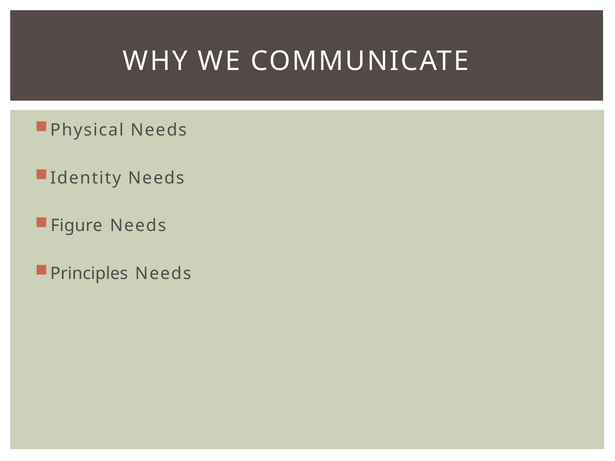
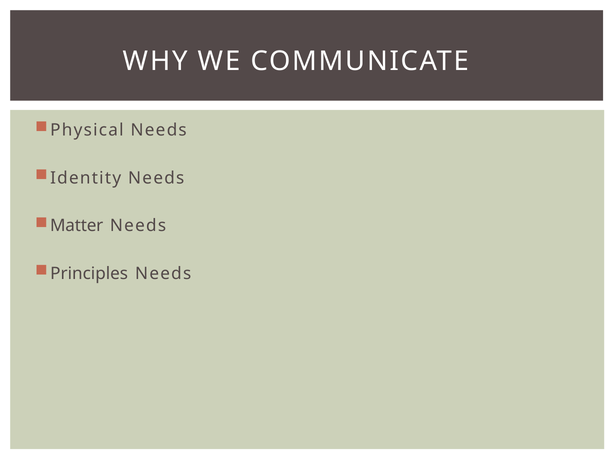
Figure: Figure -> Matter (77, 226)
